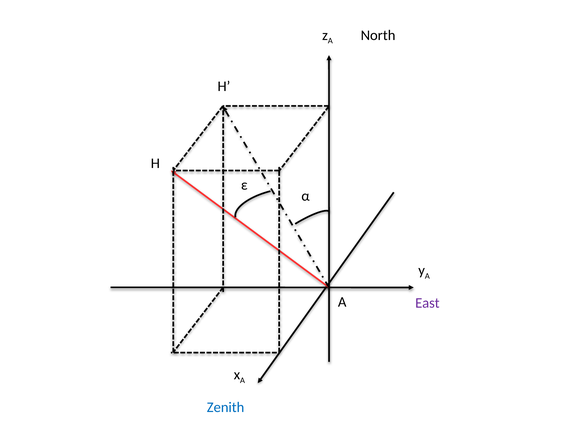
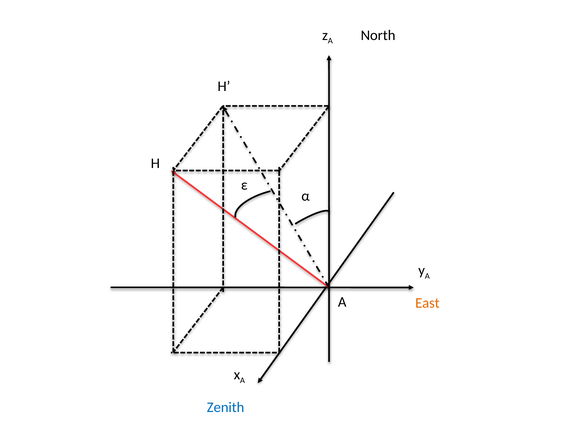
East colour: purple -> orange (427, 303)
